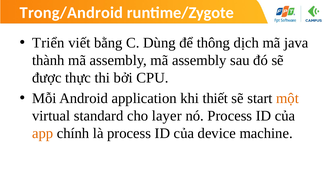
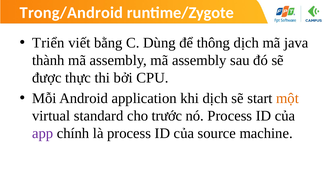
khi thiết: thiết -> dịch (215, 98)
layer: layer -> trước (167, 116)
app colour: orange -> purple (43, 133)
device: device -> source (217, 133)
